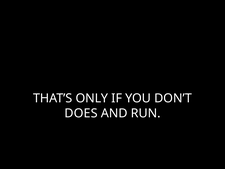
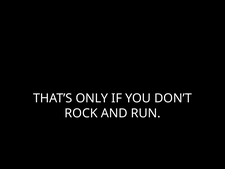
DOES: DOES -> ROCK (81, 113)
